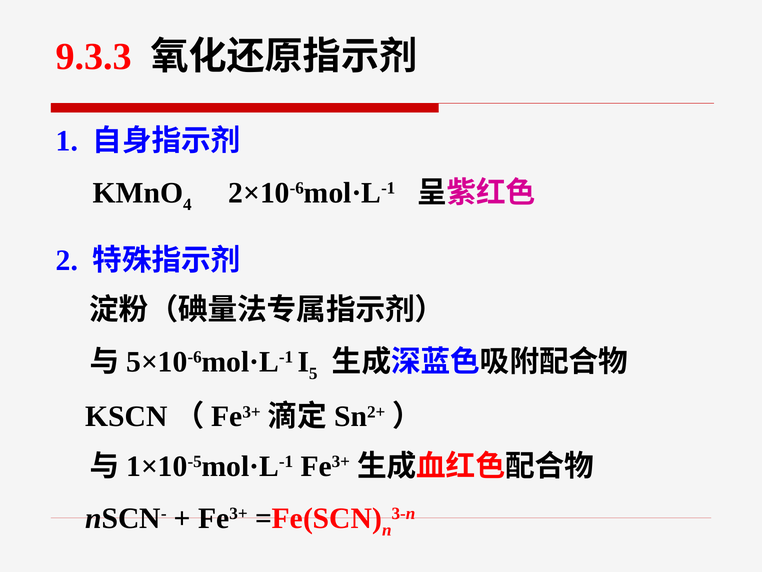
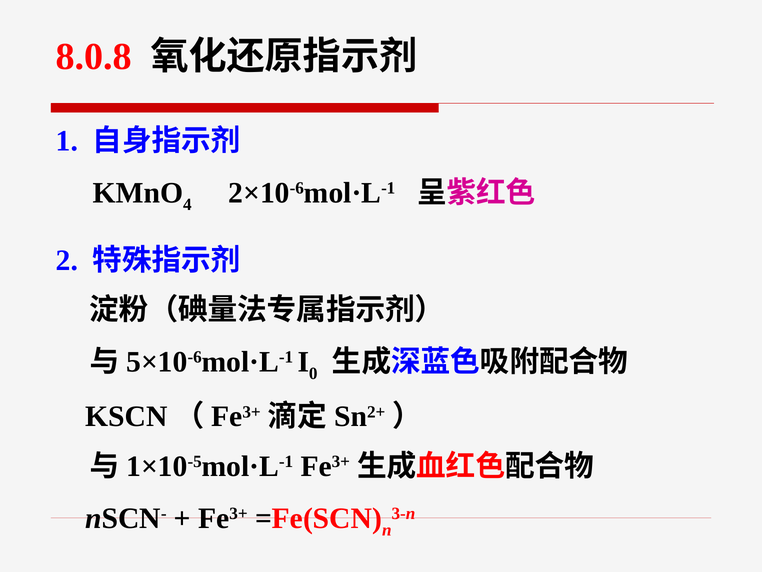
9.3.3: 9.3.3 -> 8.0.8 (94, 56)
5: 5 -> 0 (313, 373)
